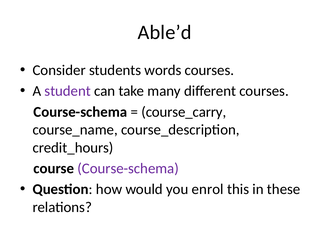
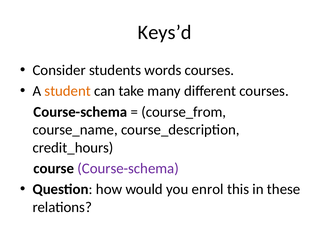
Able’d: Able’d -> Keys’d (165, 32)
student colour: purple -> orange (68, 91)
course_carry: course_carry -> course_from (184, 112)
